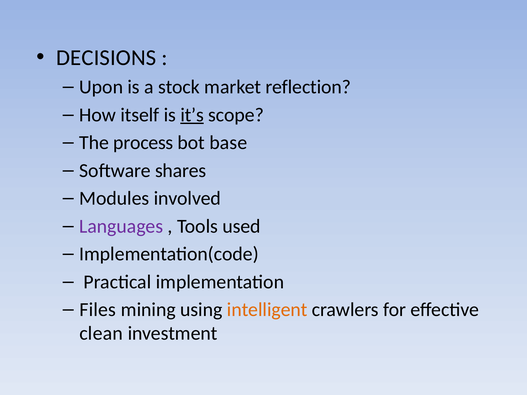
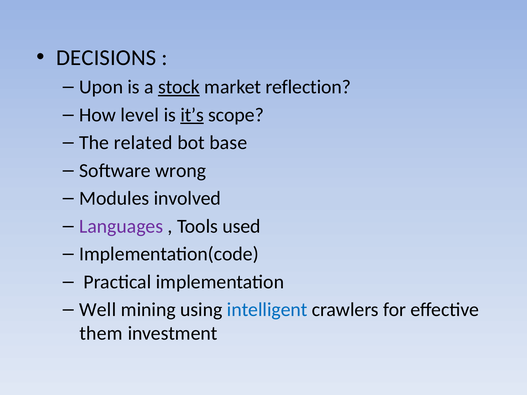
stock underline: none -> present (179, 87)
itself: itself -> level (140, 115)
process: process -> related (143, 143)
shares: shares -> wrong (181, 171)
Files: Files -> Well (98, 310)
intelligent colour: orange -> blue (267, 310)
clean: clean -> them (101, 334)
